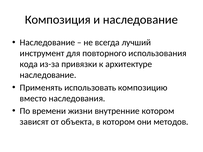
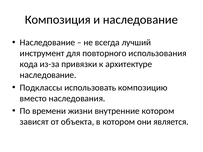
Применять: Применять -> Подклассы (41, 88)
методов: методов -> является (171, 122)
